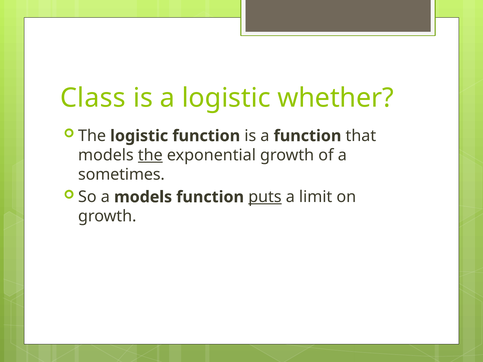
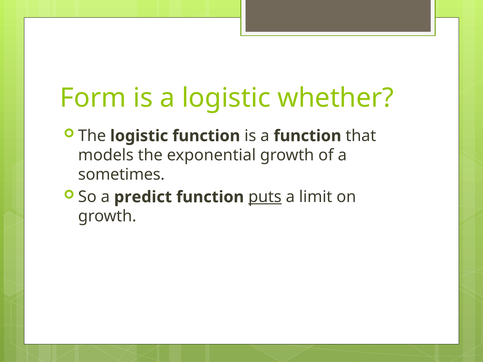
Class: Class -> Form (93, 98)
the underline: present -> none (150, 155)
a models: models -> predict (143, 197)
